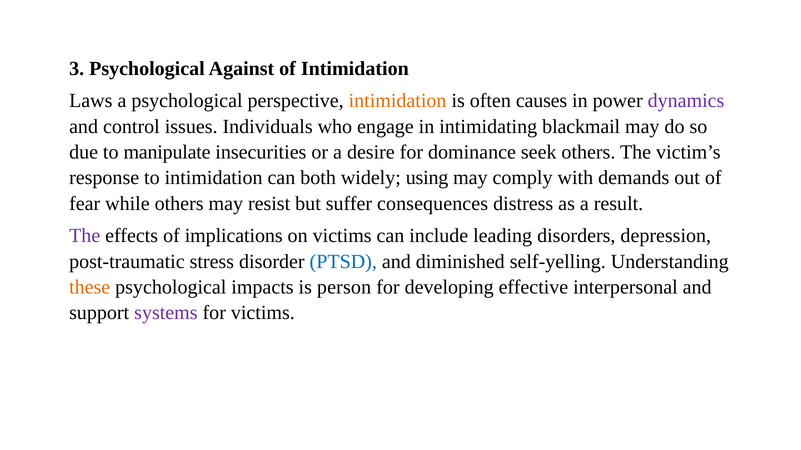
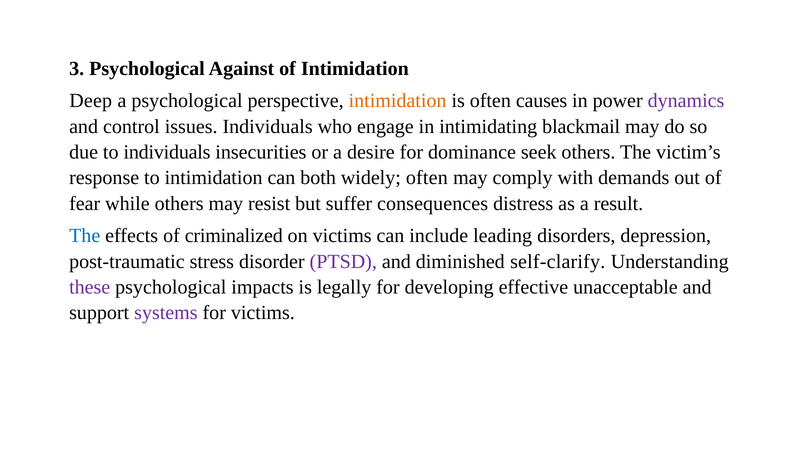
Laws: Laws -> Deep (91, 101)
to manipulate: manipulate -> individuals (167, 152)
widely using: using -> often (427, 178)
The colour: purple -> blue (85, 236)
implications: implications -> criminalized (234, 236)
PTSD colour: blue -> purple (343, 262)
self-yelling: self-yelling -> self-clarify (558, 262)
these colour: orange -> purple (90, 288)
person: person -> legally (344, 288)
interpersonal: interpersonal -> unacceptable (625, 288)
